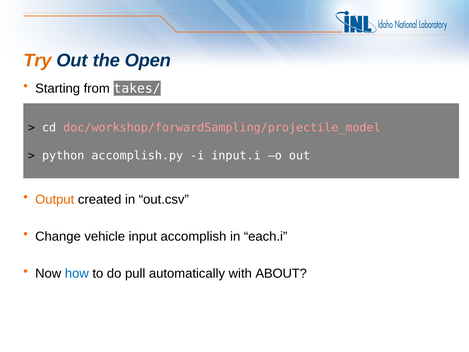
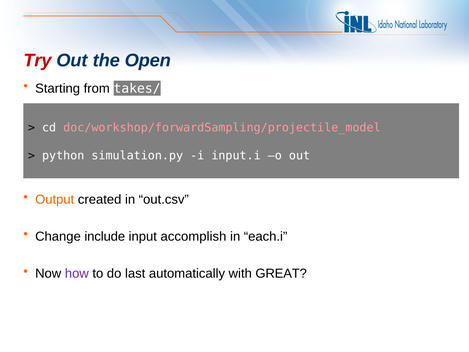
Try colour: orange -> red (37, 60)
accomplish.py: accomplish.py -> simulation.py (137, 156)
vehicle: vehicle -> include (105, 236)
how colour: blue -> purple (77, 273)
pull: pull -> last (135, 273)
ABOUT: ABOUT -> GREAT (281, 273)
